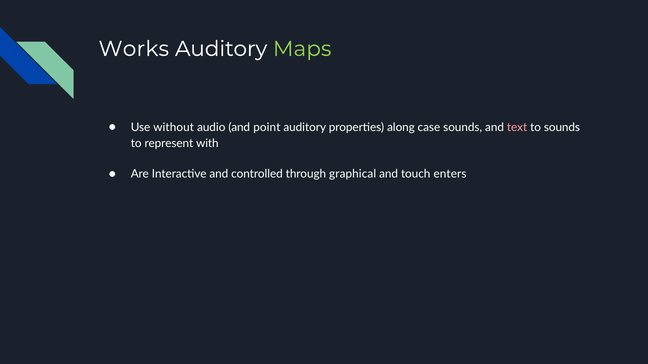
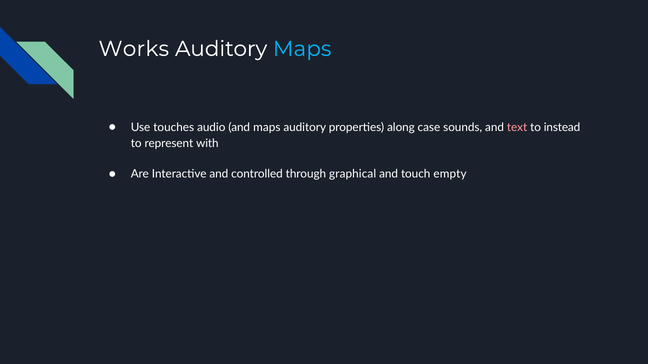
Maps colour: light green -> light blue (302, 49)
without: without -> touches (174, 127)
and point: point -> maps (267, 127)
to sounds: sounds -> instead (562, 127)
enters: enters -> empty (450, 174)
